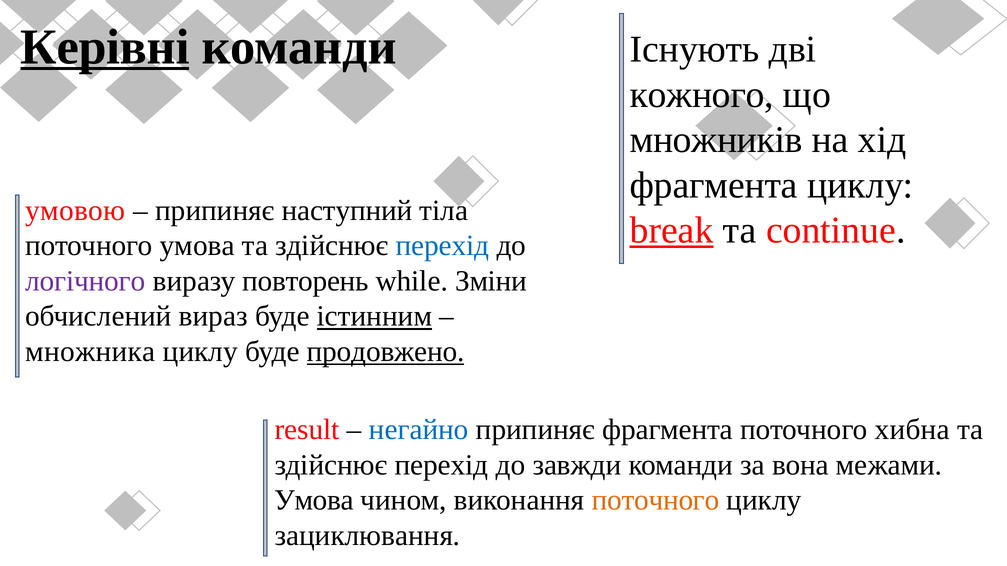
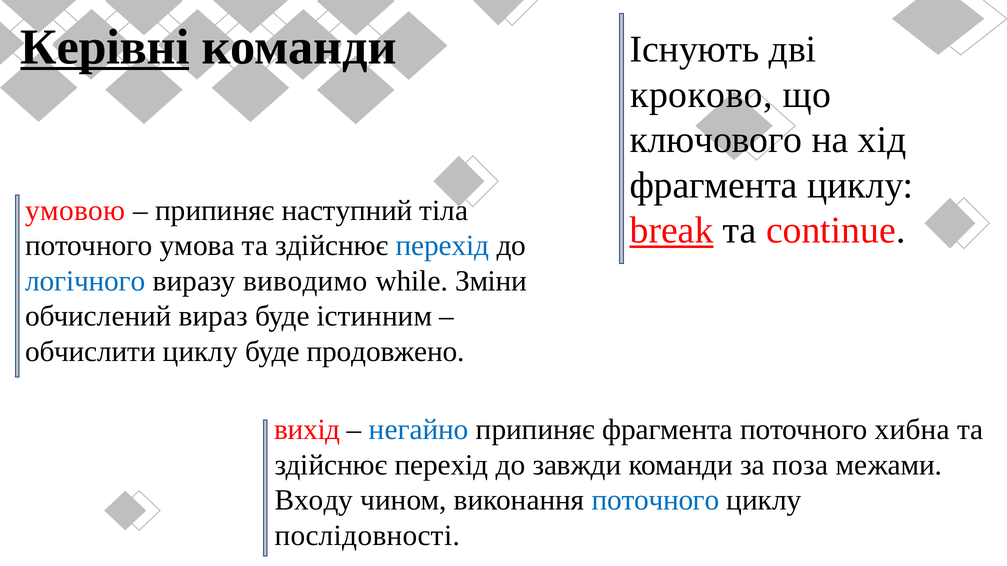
кожного: кожного -> кроково (701, 95)
множників: множників -> ключового (716, 140)
логічного colour: purple -> blue (85, 281)
повторень: повторень -> виводимо (305, 281)
істинним underline: present -> none (374, 317)
множника: множника -> обчислити (90, 352)
продовжено underline: present -> none (386, 352)
result: result -> вихід (307, 430)
вона: вона -> поза (800, 465)
Умова: Умова -> Входу (314, 501)
поточного colour: orange -> blue (656, 501)
зациклювання: зациклювання -> послідовності (367, 536)
